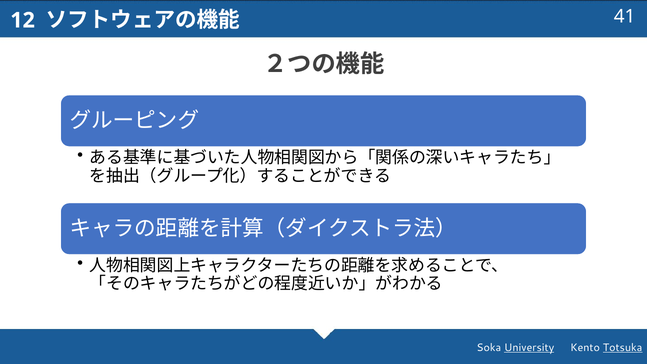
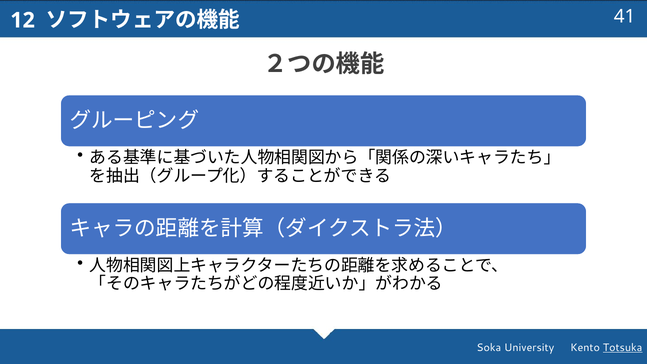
University underline: present -> none (529, 348)
